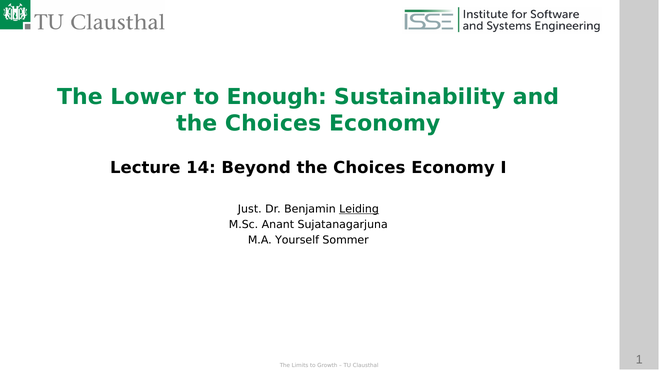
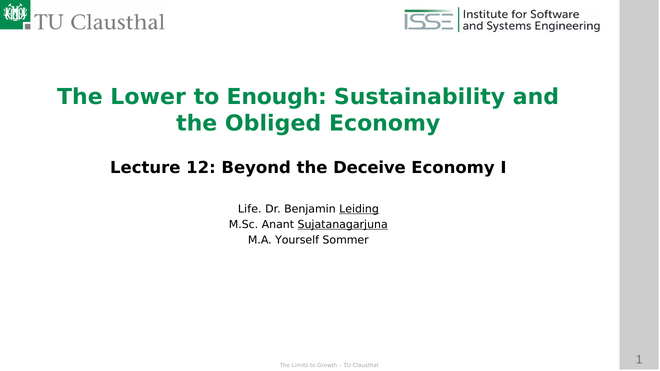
Choices: Choices -> Obliged (273, 123)
14: 14 -> 12 (201, 168)
Beyond the Choices: Choices -> Deceive (369, 168)
Just: Just -> Life (250, 209)
Sujatanagarjuna underline: none -> present (343, 225)
